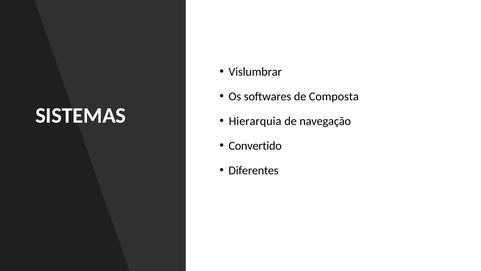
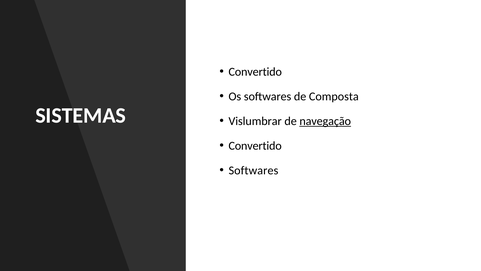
Vislumbrar: Vislumbrar -> Convertido (255, 72)
Hierarquia: Hierarquia -> Vislumbrar (255, 121)
navegação underline: none -> present (325, 121)
Diferentes: Diferentes -> Softwares (253, 170)
